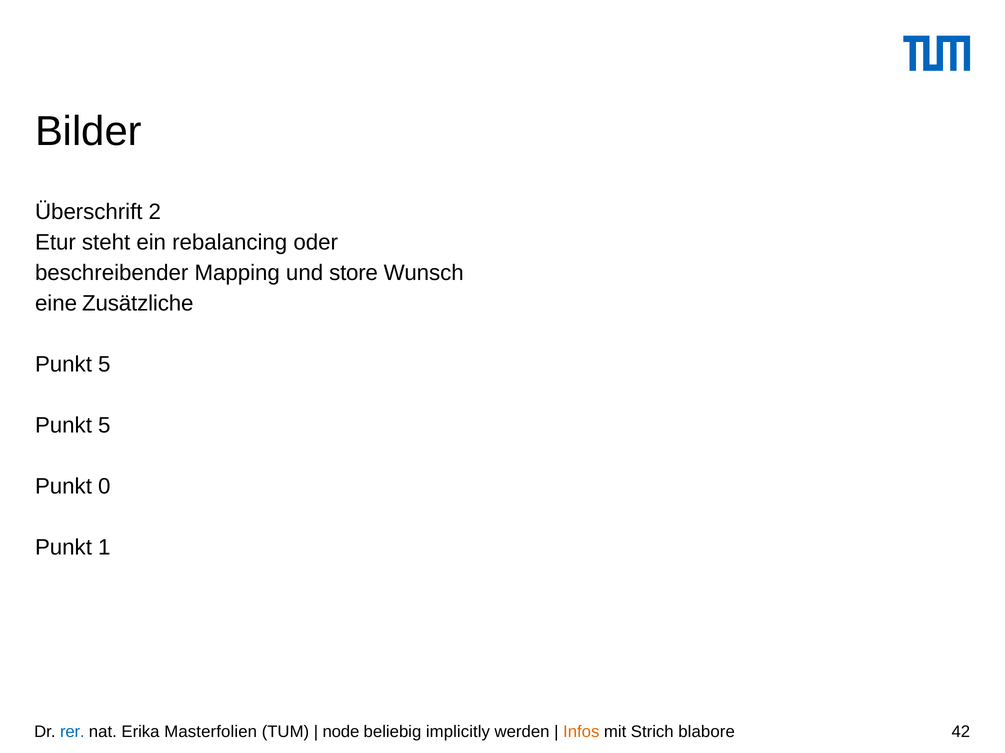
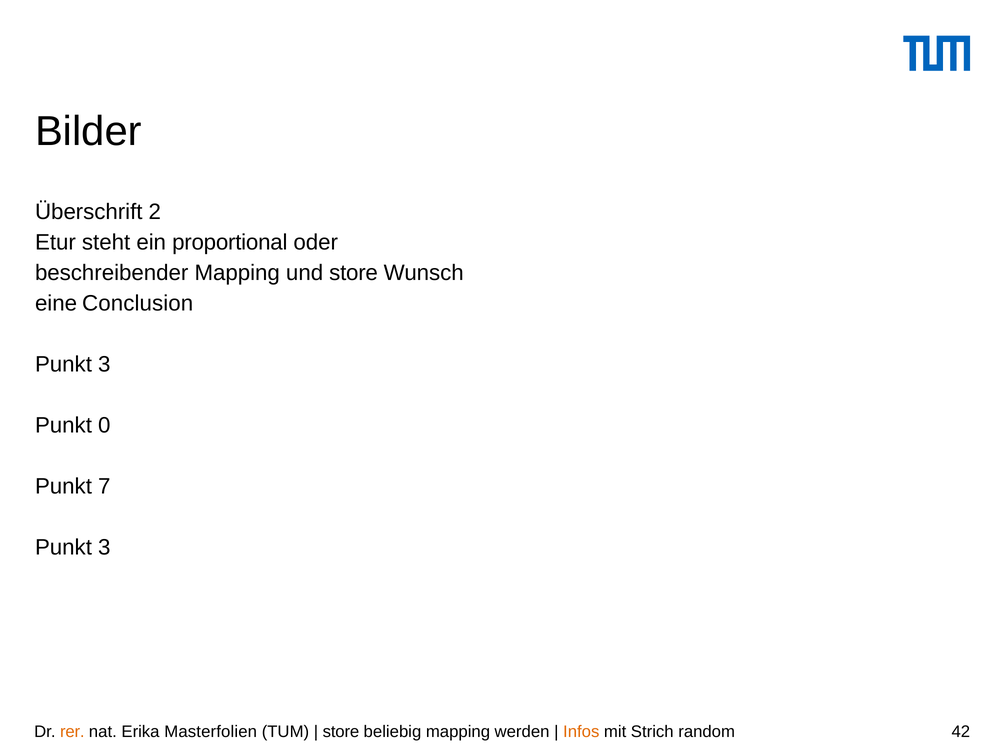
rebalancing: rebalancing -> proportional (230, 243)
Zusätzliche: Zusätzliche -> Conclusion (138, 304)
5: 5 -> 3 (104, 365)
5: 5 -> 0 (104, 426)
0: 0 -> 7 (104, 487)
1: 1 -> 3 (104, 548)
rer colour: blue -> orange (72, 733)
node: node -> store (341, 733)
beliebig implicitly: implicitly -> mapping (458, 733)
blabore: blabore -> random (707, 733)
